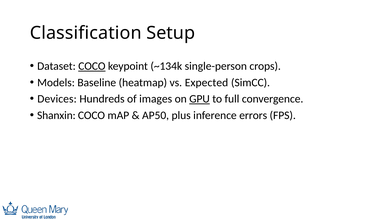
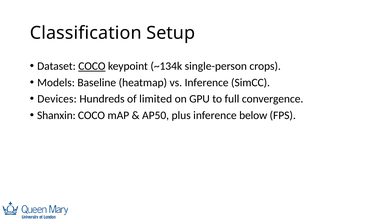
vs Expected: Expected -> Inference (207, 83)
images: images -> limited (156, 99)
GPU underline: present -> none (200, 99)
errors: errors -> below (253, 116)
